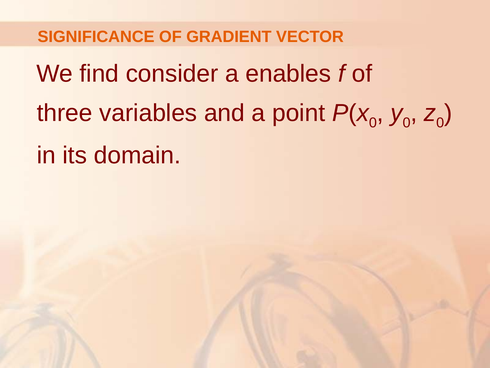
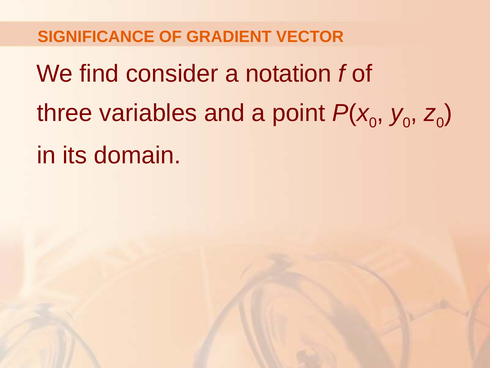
enables: enables -> notation (288, 74)
